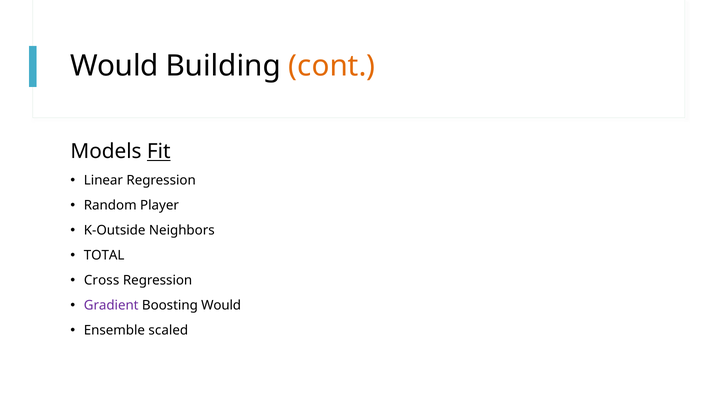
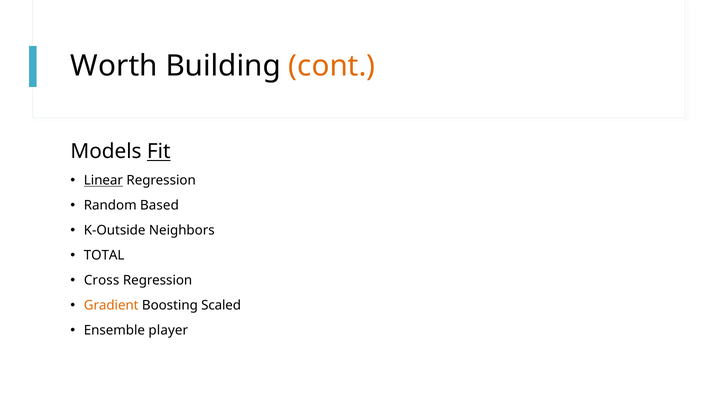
Would: Would -> Worth (114, 66)
Linear underline: none -> present (103, 181)
Player: Player -> Based (159, 206)
Gradient colour: purple -> orange (111, 306)
Boosting Would: Would -> Scaled (221, 306)
scaled: scaled -> player (168, 331)
